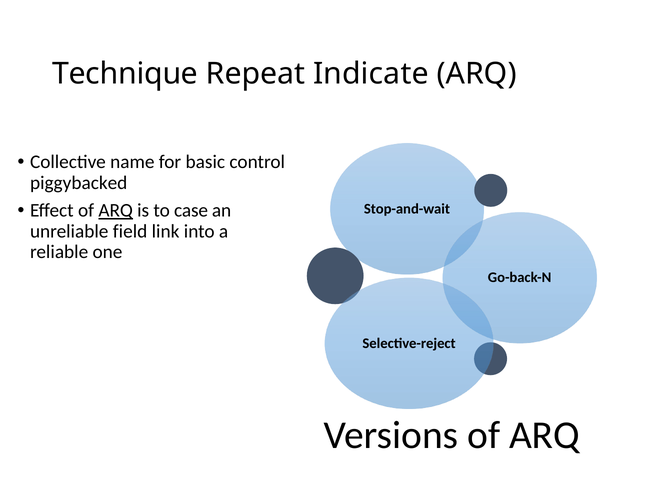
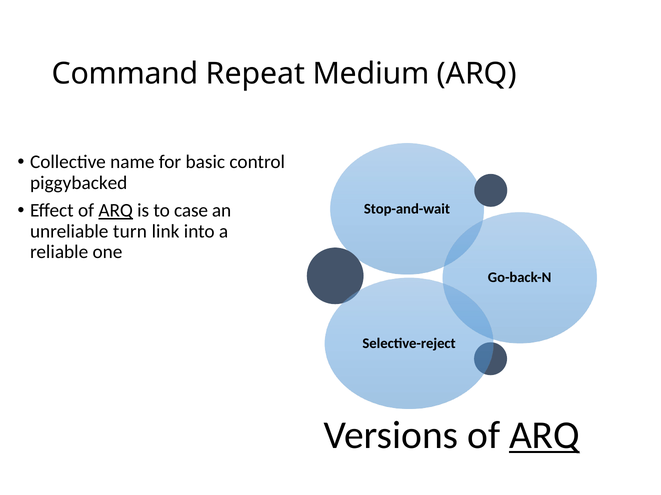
Technique: Technique -> Command (125, 74)
Indicate: Indicate -> Medium (371, 74)
field: field -> turn (130, 232)
ARQ underline: none -> present (544, 436)
